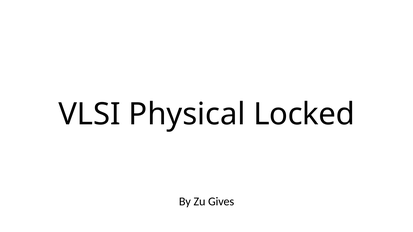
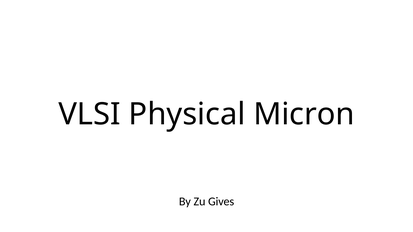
Locked: Locked -> Micron (304, 114)
